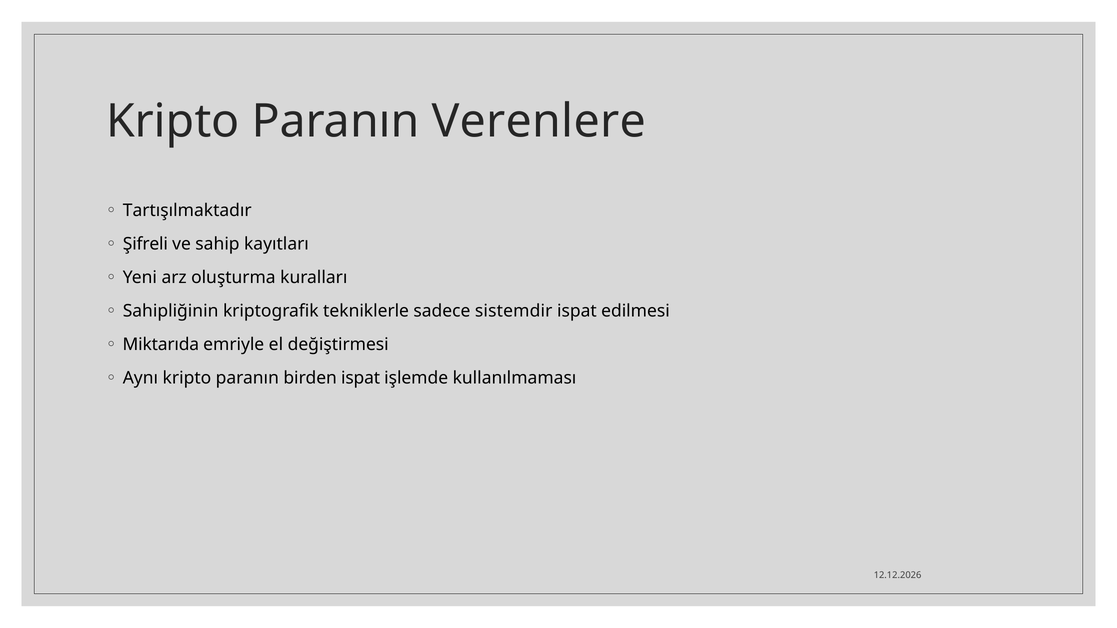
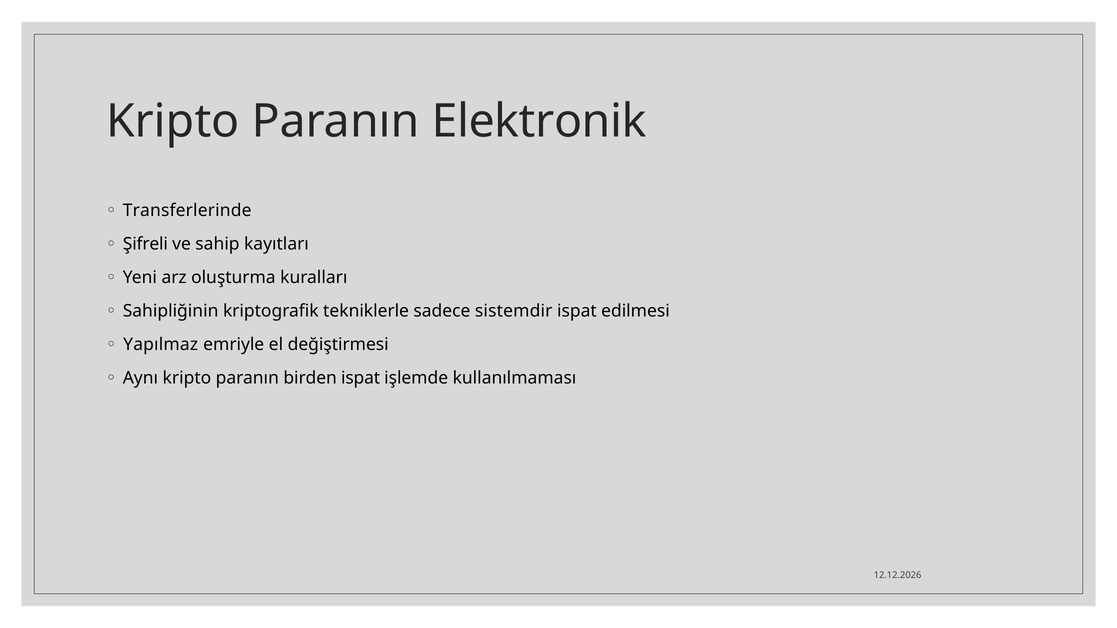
Verenlere: Verenlere -> Elektronik (539, 121)
Tartışılmaktadır: Tartışılmaktadır -> Transferlerinde (187, 211)
Miktarıda: Miktarıda -> Yapılmaz (161, 345)
